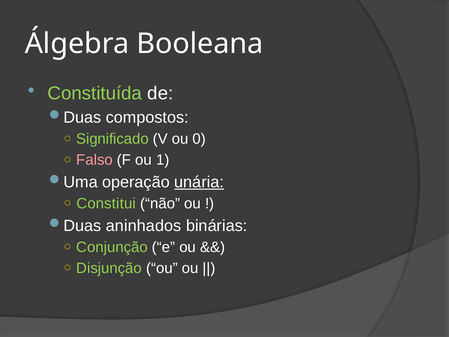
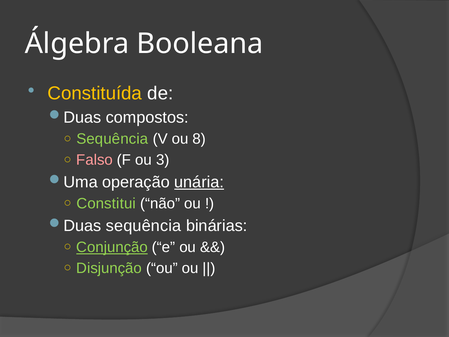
Constituída colour: light green -> yellow (95, 93)
Significado: Significado -> Sequência (112, 139)
0: 0 -> 8 (199, 139)
1: 1 -> 3 (163, 160)
aninhados: aninhados -> sequência (144, 226)
Conjunção underline: none -> present (112, 247)
